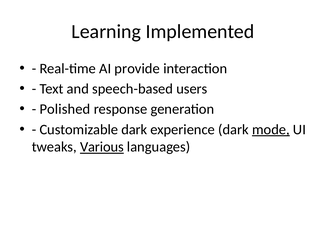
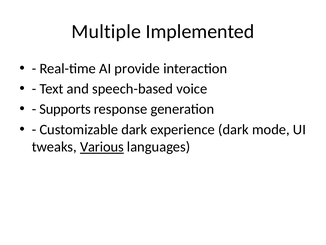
Learning: Learning -> Multiple (106, 32)
users: users -> voice (192, 89)
Polished: Polished -> Supports (65, 109)
mode underline: present -> none (271, 129)
